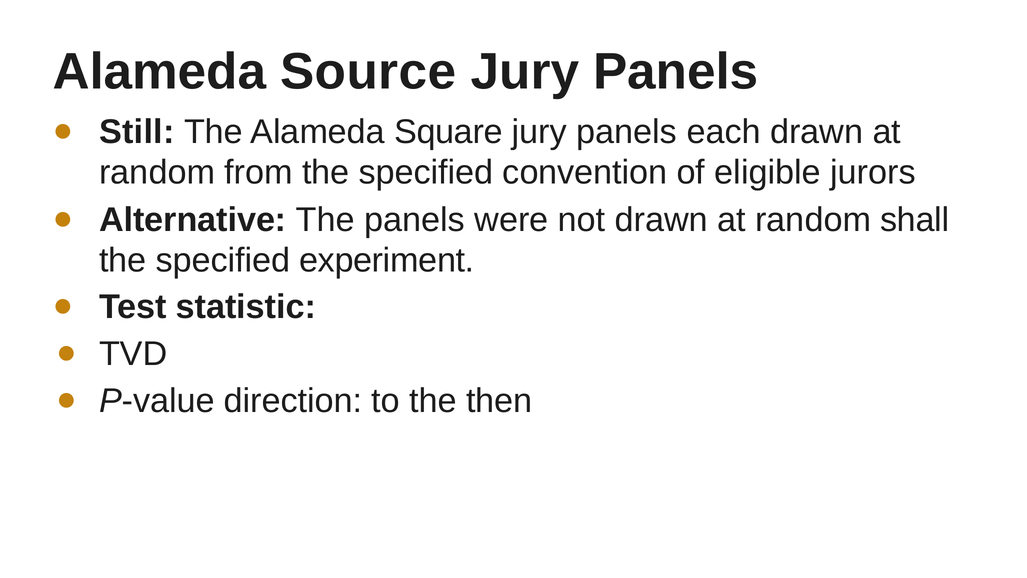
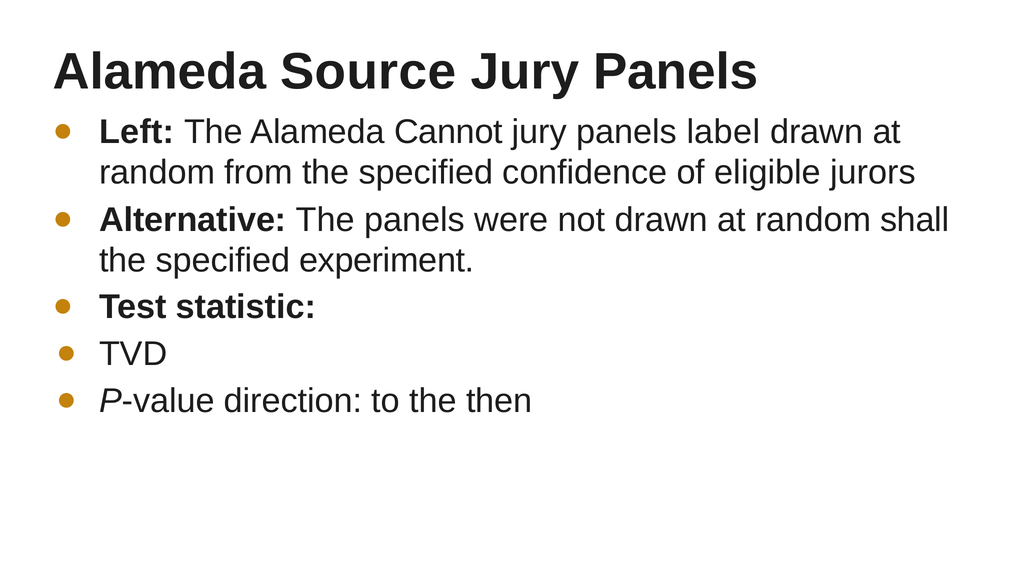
Still: Still -> Left (137, 132)
Square: Square -> Cannot (448, 132)
each: each -> label (723, 132)
convention: convention -> confidence (585, 172)
